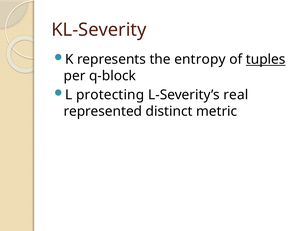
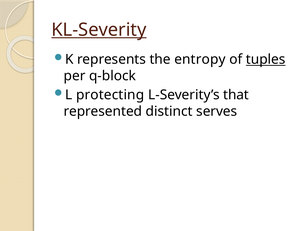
KL-Severity underline: none -> present (99, 30)
real: real -> that (236, 95)
metric: metric -> serves (217, 111)
